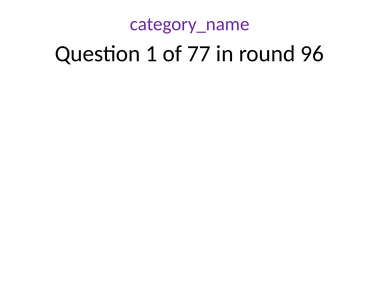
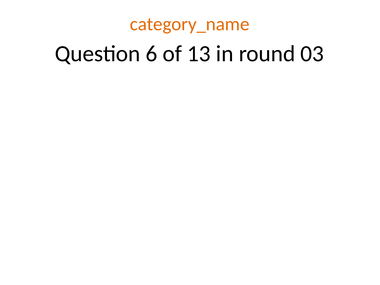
category_name colour: purple -> orange (190, 24)
1: 1 -> 6 (152, 54)
77: 77 -> 13 (199, 54)
96: 96 -> 03 (312, 54)
